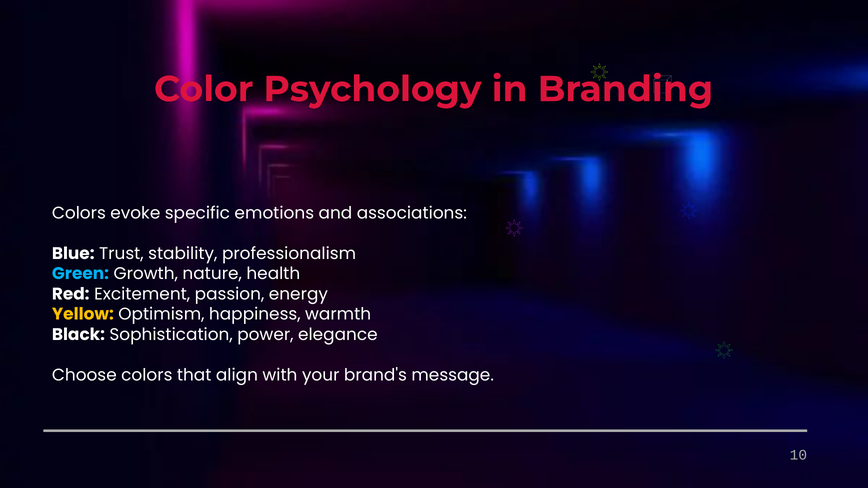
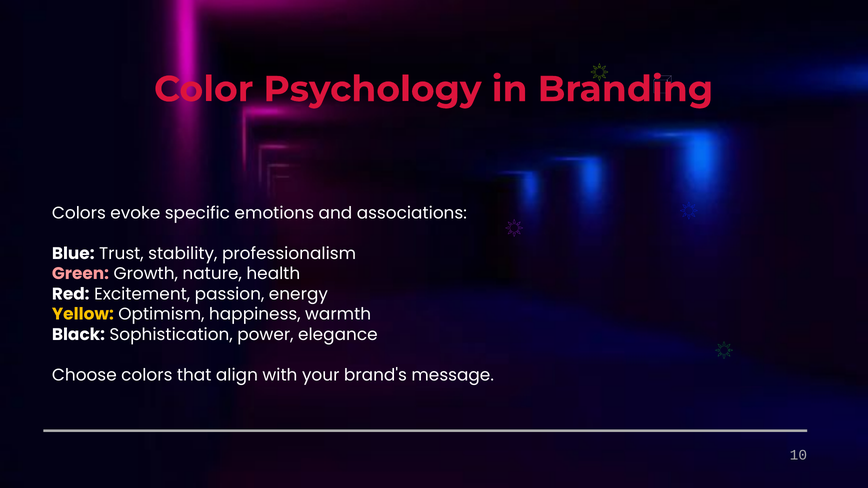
Green colour: light blue -> pink (80, 274)
